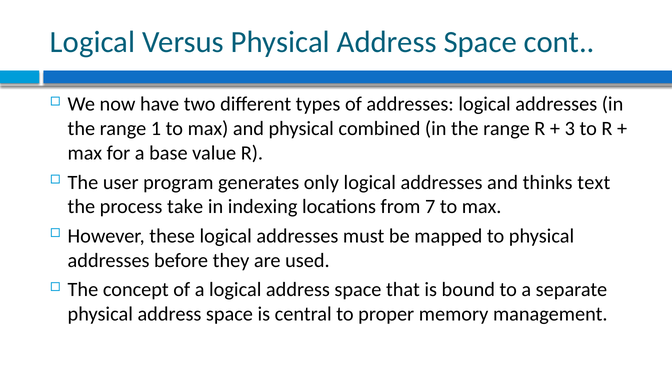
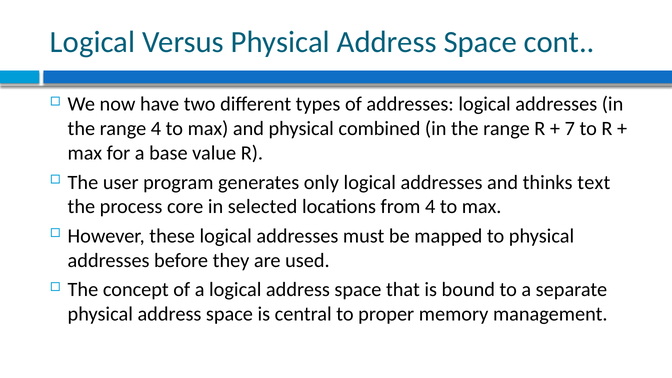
range 1: 1 -> 4 (156, 129)
3: 3 -> 7 (570, 129)
take: take -> core (185, 207)
indexing: indexing -> selected (263, 207)
from 7: 7 -> 4 (430, 207)
